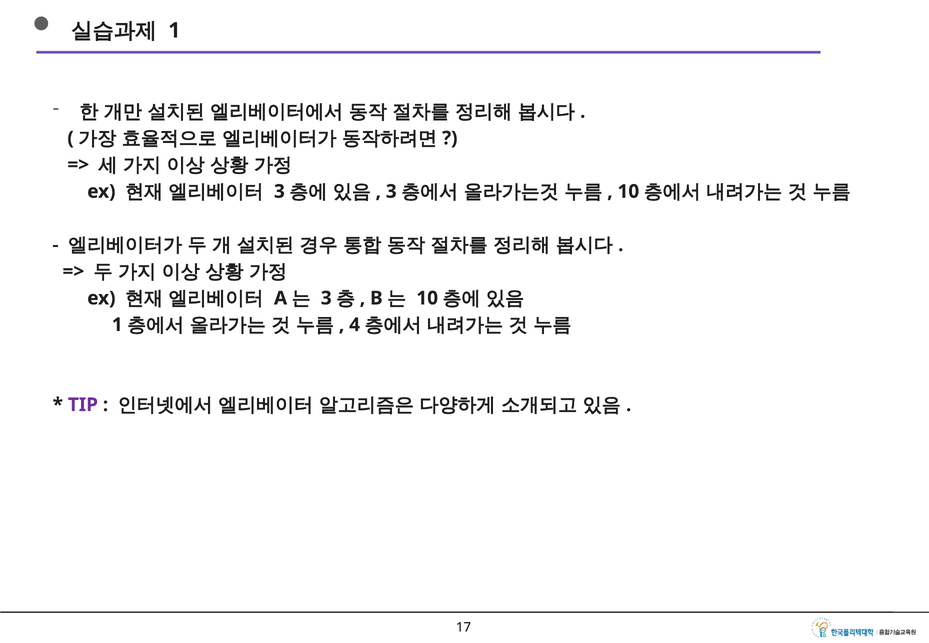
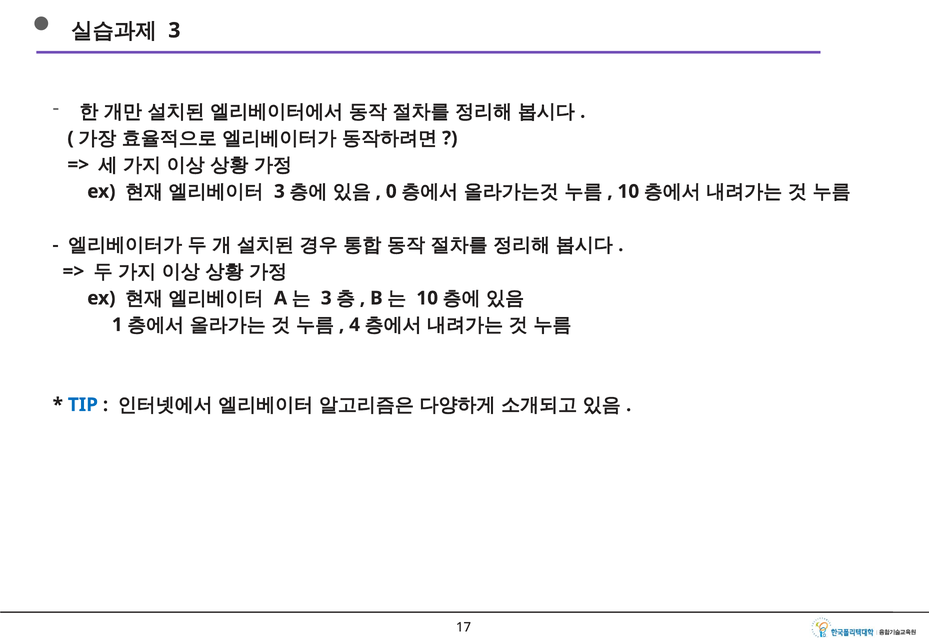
1: 1 -> 3 (174, 30)
3: 3 -> 0 (391, 192)
TIP colour: purple -> blue (83, 405)
